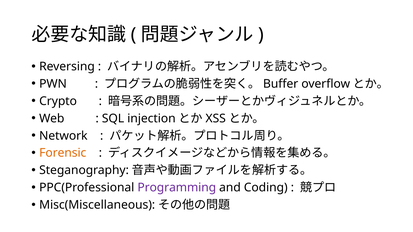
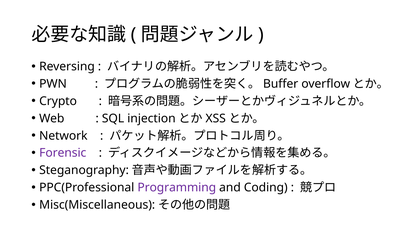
Forensic colour: orange -> purple (63, 153)
